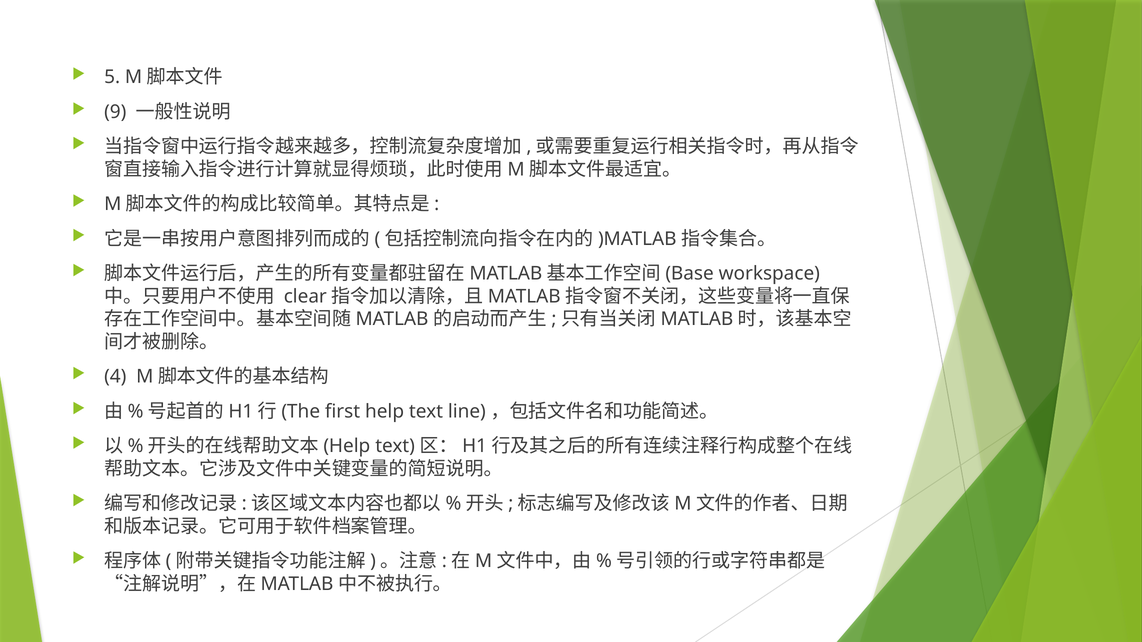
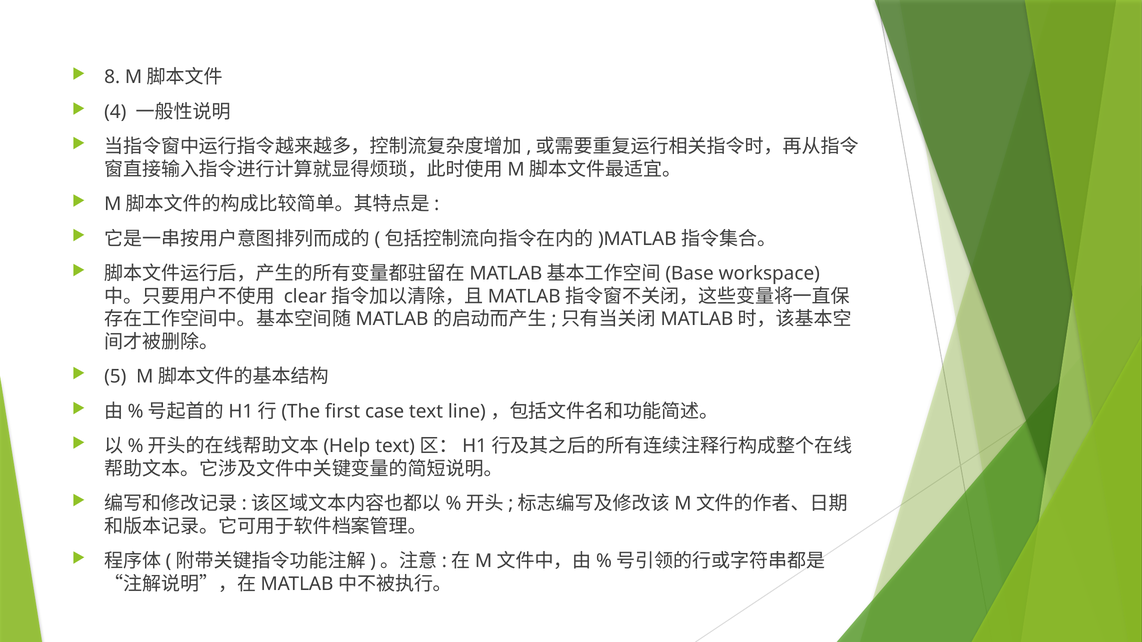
5: 5 -> 8 (112, 77)
9: 9 -> 4 (115, 112)
4: 4 -> 5 (115, 377)
help: help -> case (385, 412)
